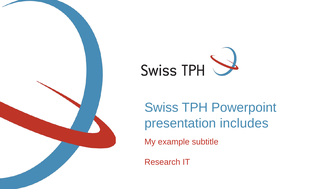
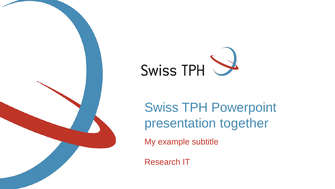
includes: includes -> together (244, 123)
